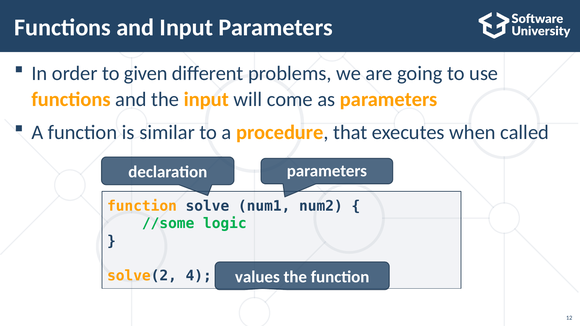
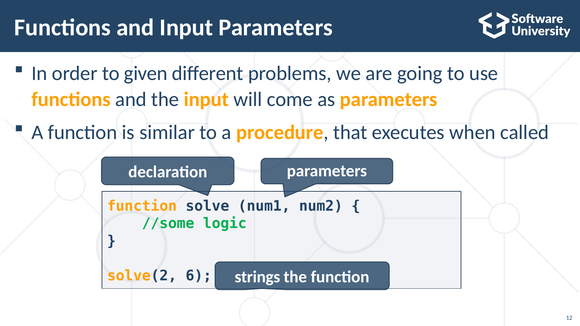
4: 4 -> 6 (199, 276)
values: values -> strings (257, 277)
